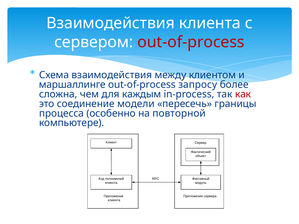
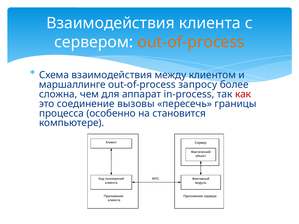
out-of-process colour: red -> orange (191, 42)
каждым: каждым -> аппарат (142, 94)
модели: модели -> вызовы (136, 104)
повторной: повторной -> становится (179, 113)
